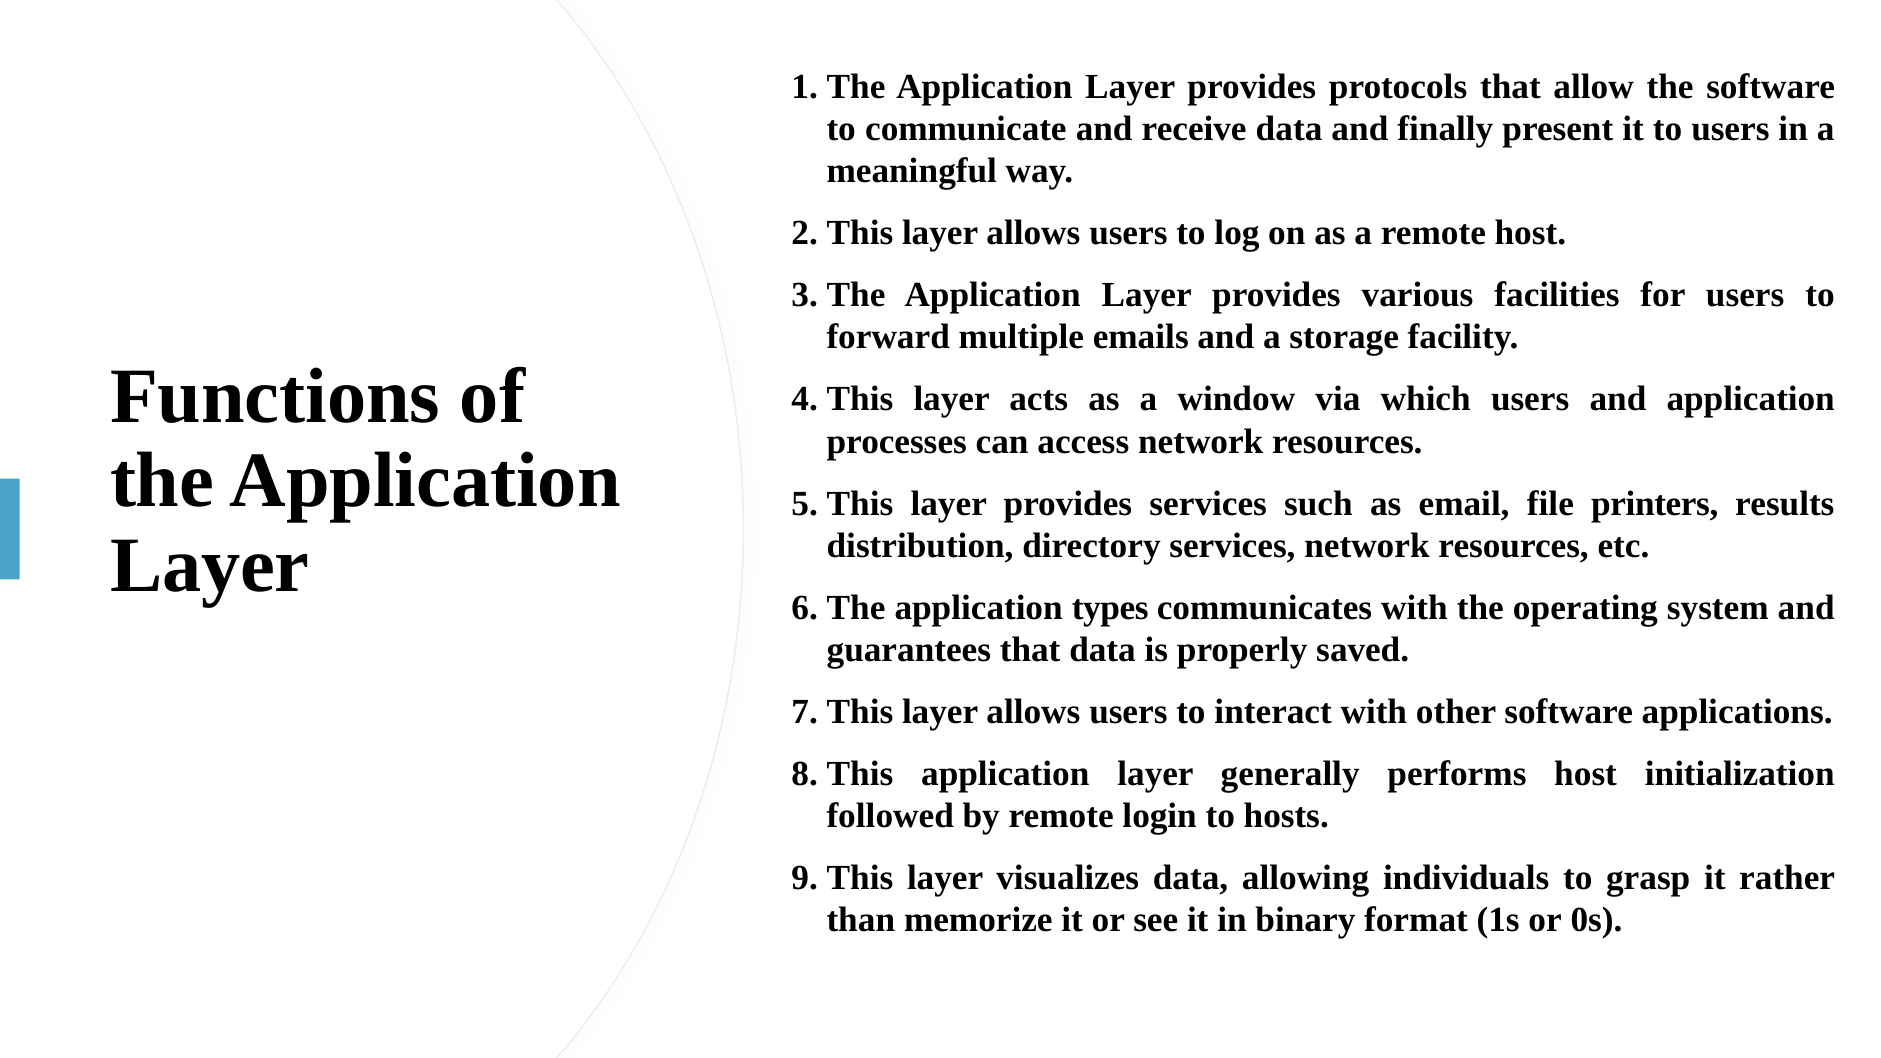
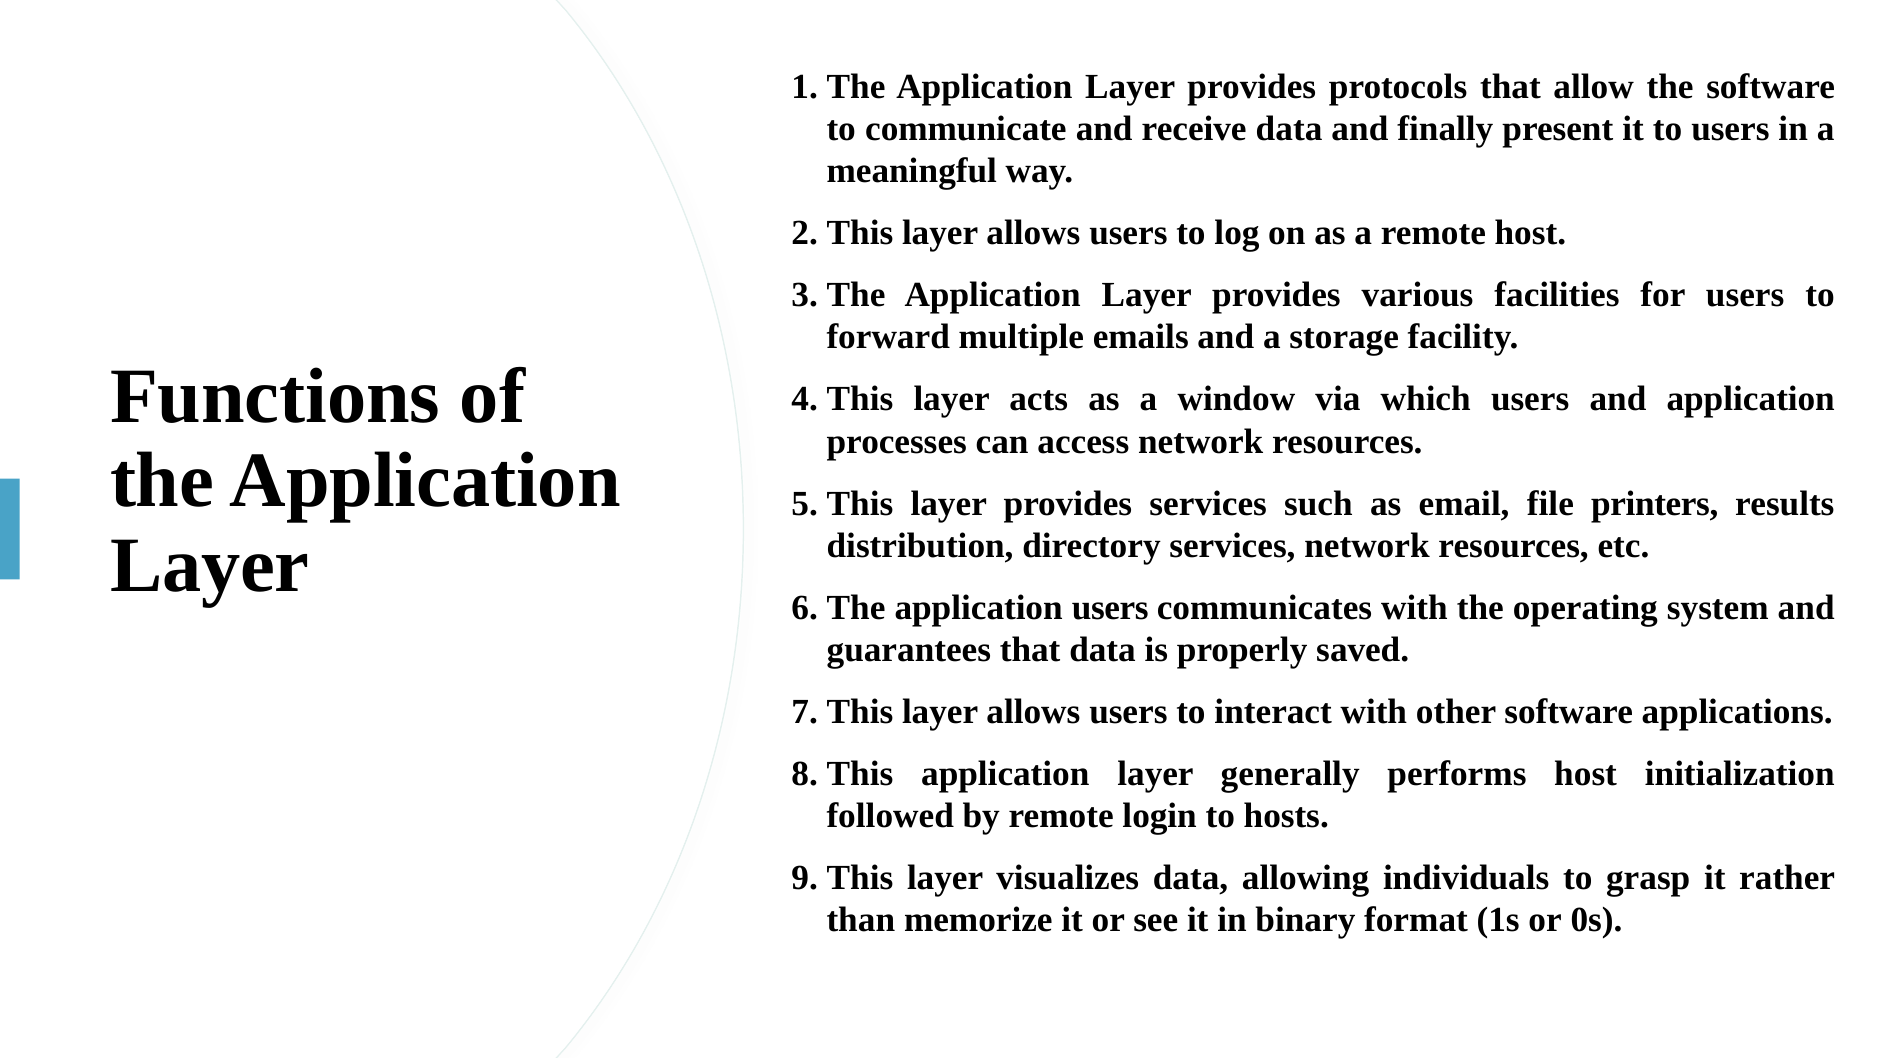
application types: types -> users (1110, 608)
